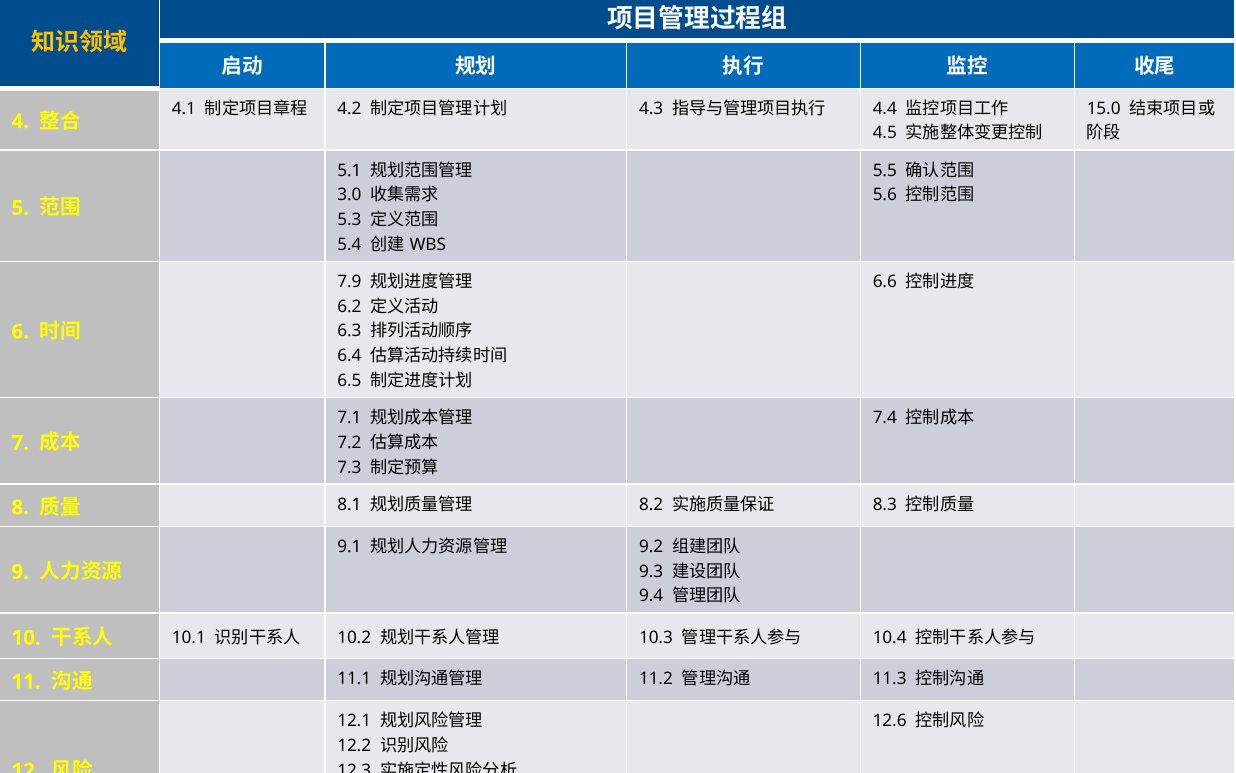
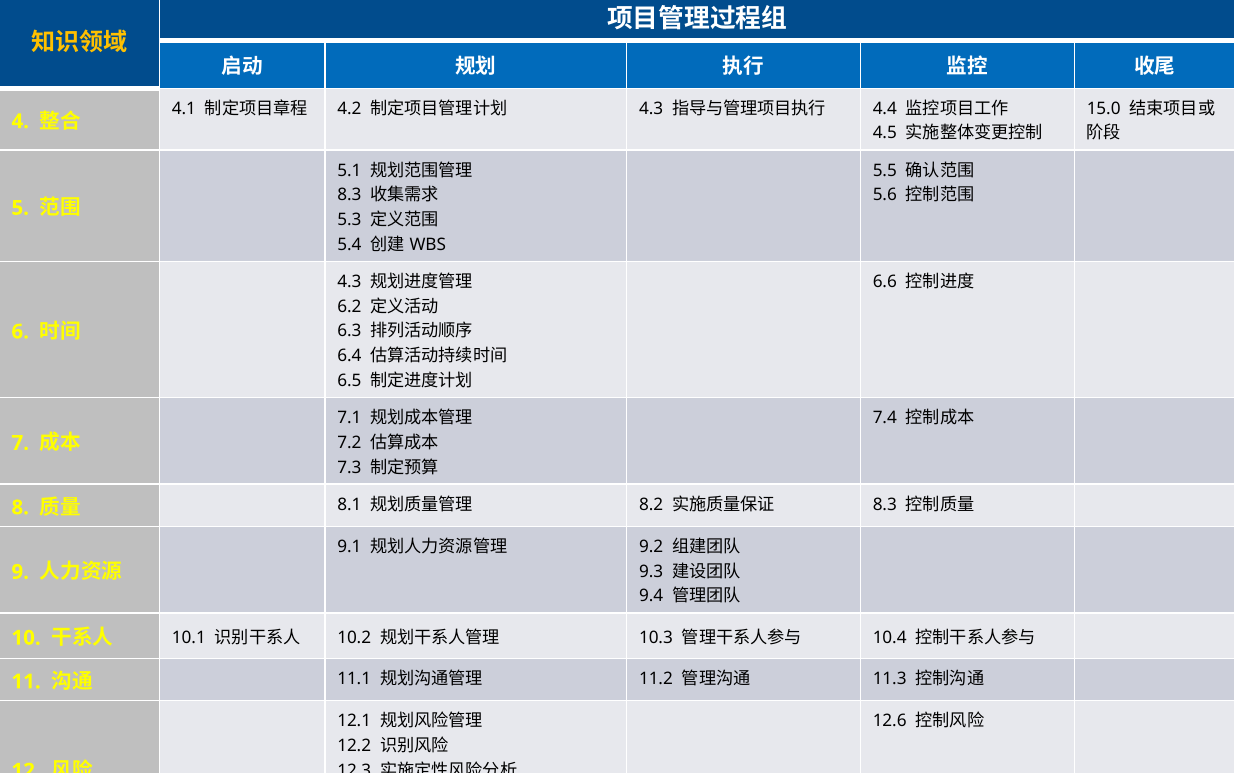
3.0: 3.0 -> 8.3 (349, 195)
7.9: 7.9 -> 4.3 (349, 282)
